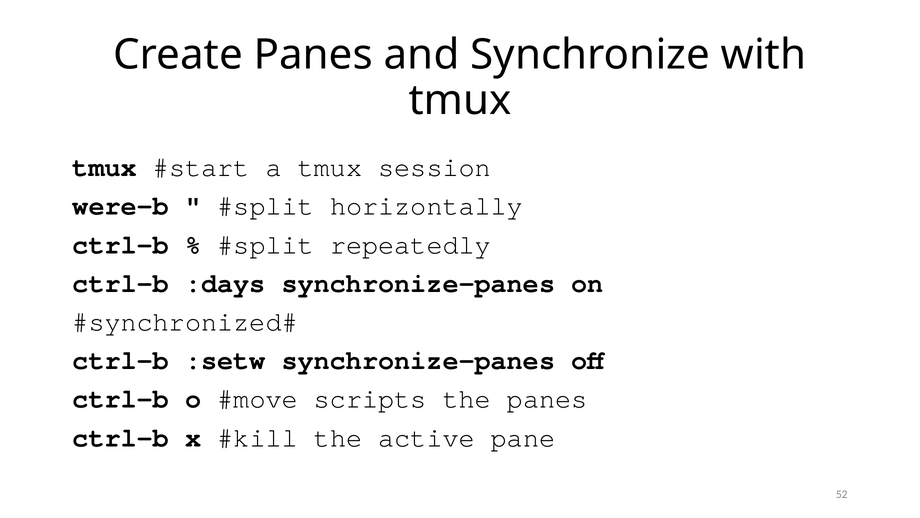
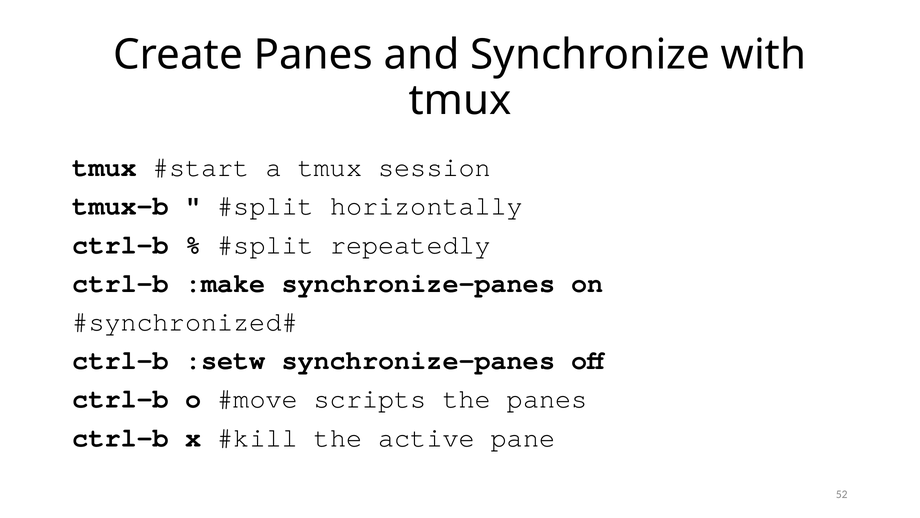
were-b: were-b -> tmux-b (121, 206)
:days: :days -> :make (225, 283)
